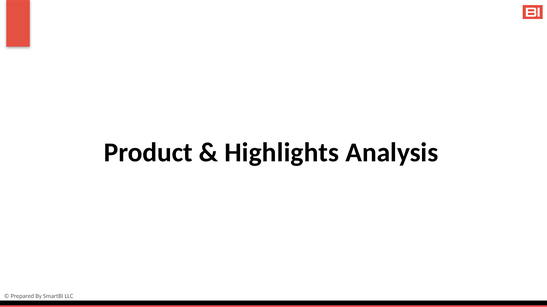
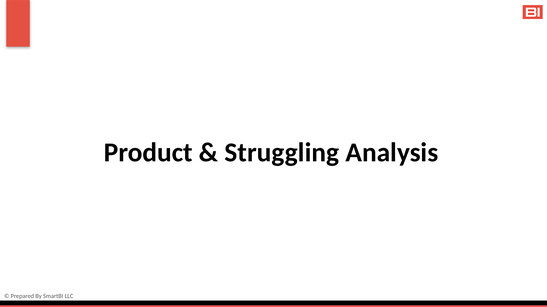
Highlights: Highlights -> Struggling (282, 153)
